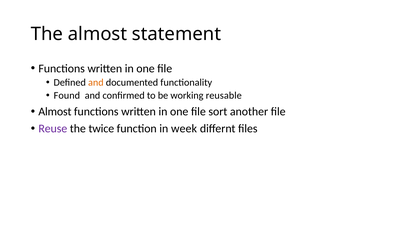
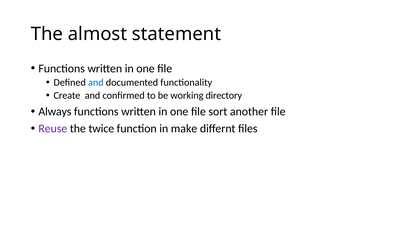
and colour: orange -> blue (96, 82)
Found: Found -> Create (67, 95)
reusable: reusable -> directory (224, 95)
Almost: Almost -> Always (55, 112)
week: week -> make (184, 129)
